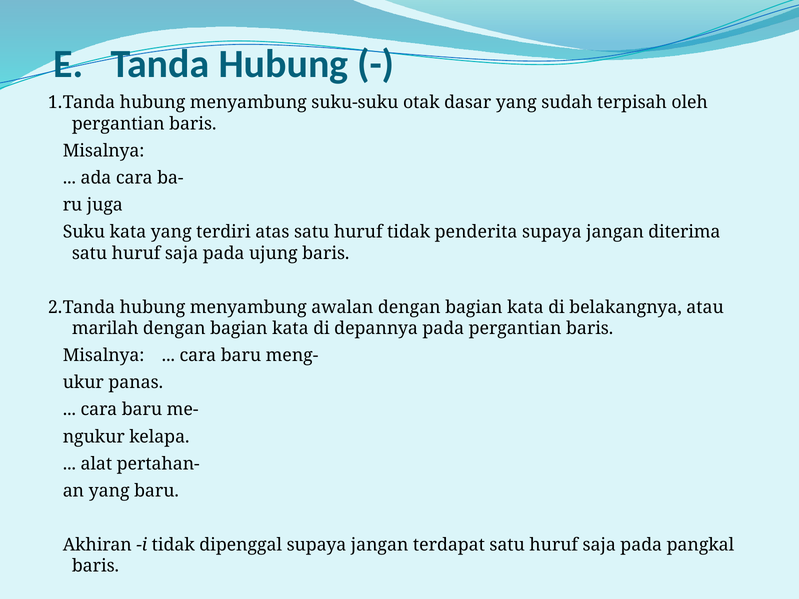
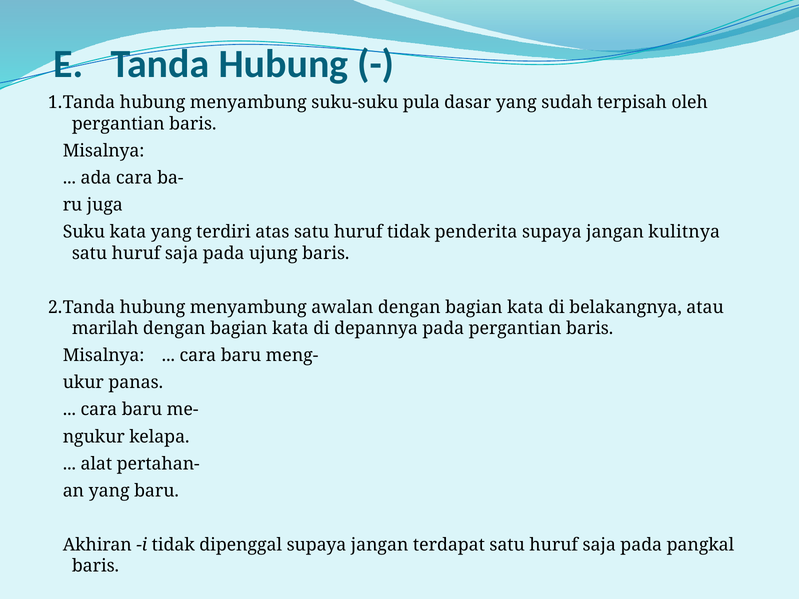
otak: otak -> pula (421, 102)
diterima: diterima -> kulitnya (684, 232)
